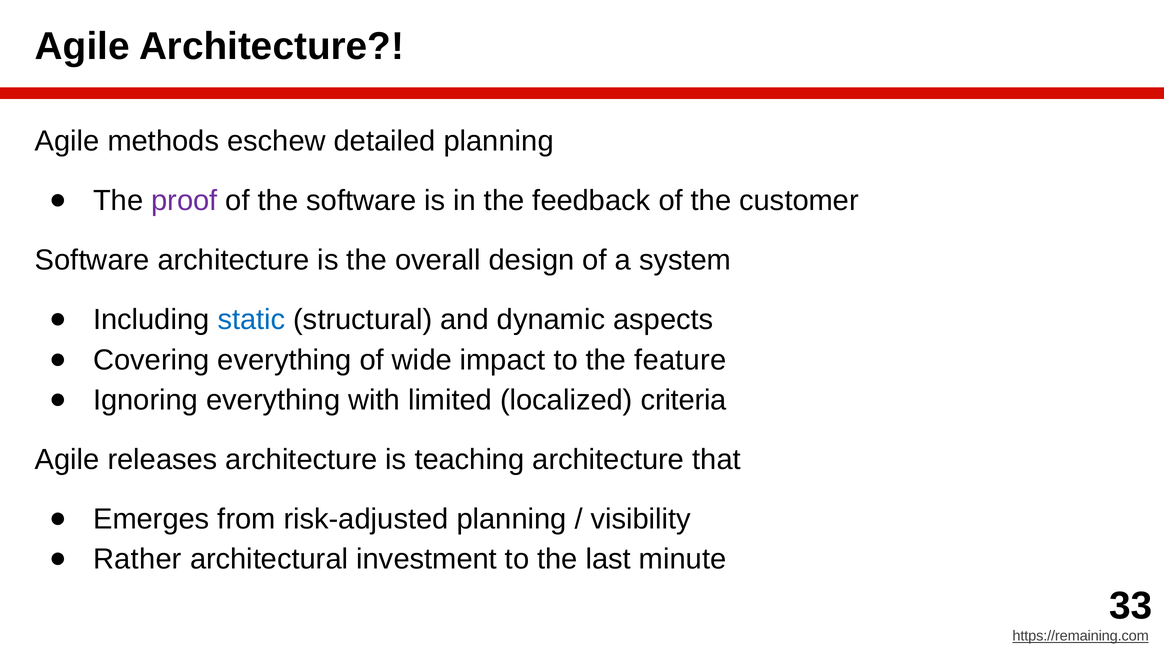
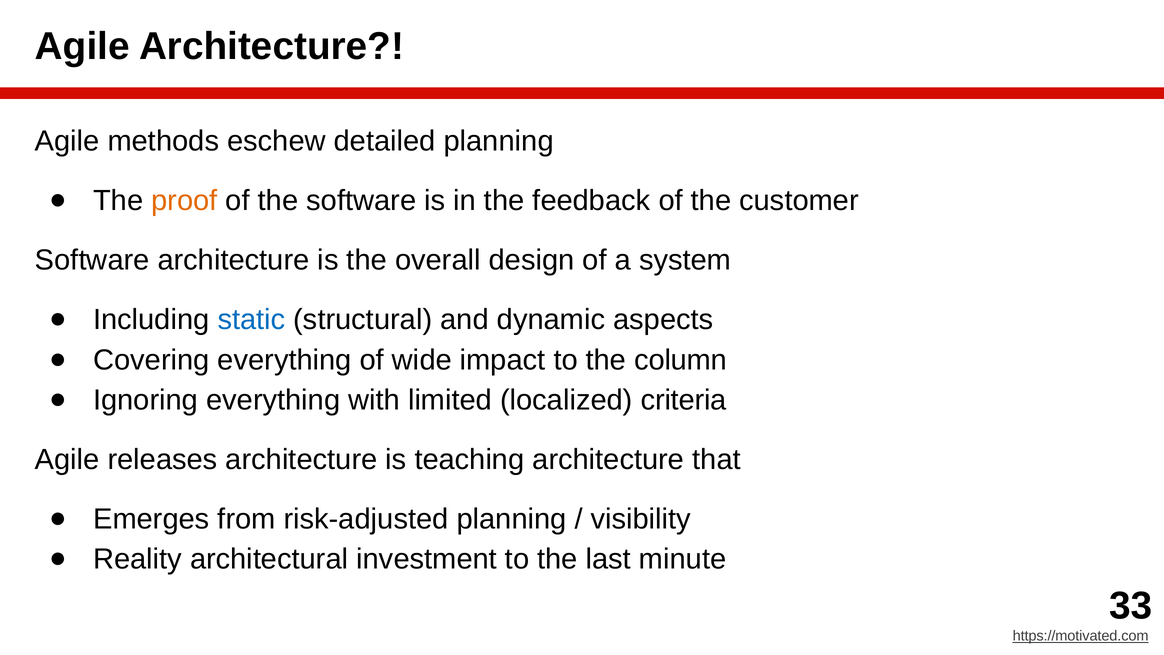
proof colour: purple -> orange (184, 201)
feature: feature -> column (681, 360)
Rather: Rather -> Reality (138, 559)
https://remaining.com: https://remaining.com -> https://motivated.com (1081, 636)
